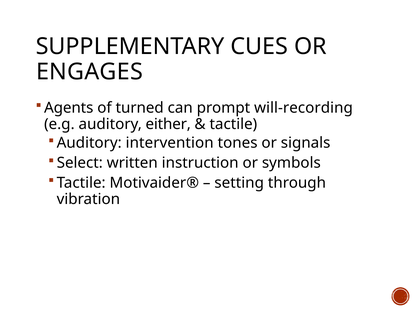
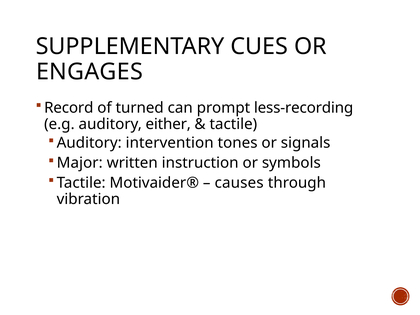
Agents: Agents -> Record (69, 108)
will-recording: will-recording -> less-recording (304, 108)
Select: Select -> Major (80, 163)
setting: setting -> causes (239, 183)
